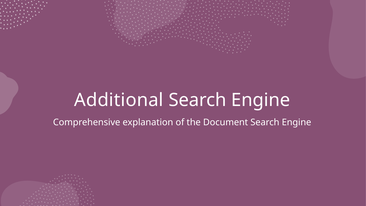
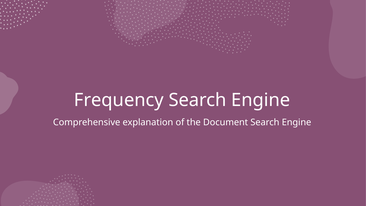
Additional: Additional -> Frequency (119, 100)
